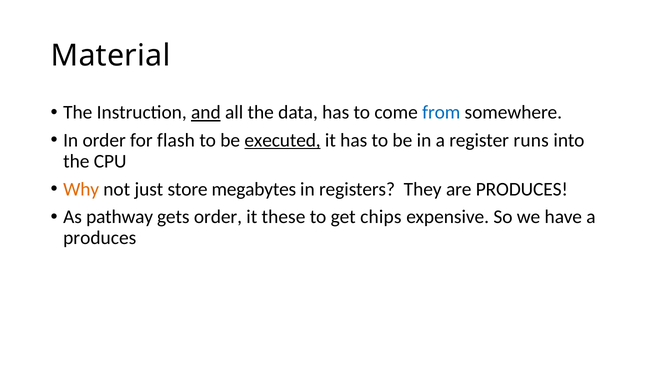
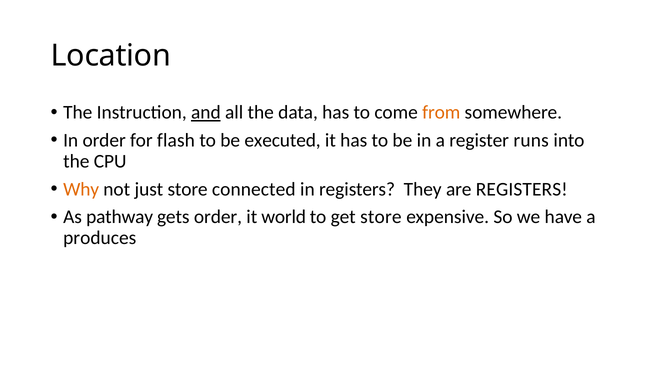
Material: Material -> Location (111, 56)
from colour: blue -> orange (441, 112)
executed underline: present -> none (283, 140)
megabytes: megabytes -> connected (254, 189)
are PRODUCES: PRODUCES -> REGISTERS (522, 189)
these: these -> world (284, 217)
get chips: chips -> store (381, 217)
